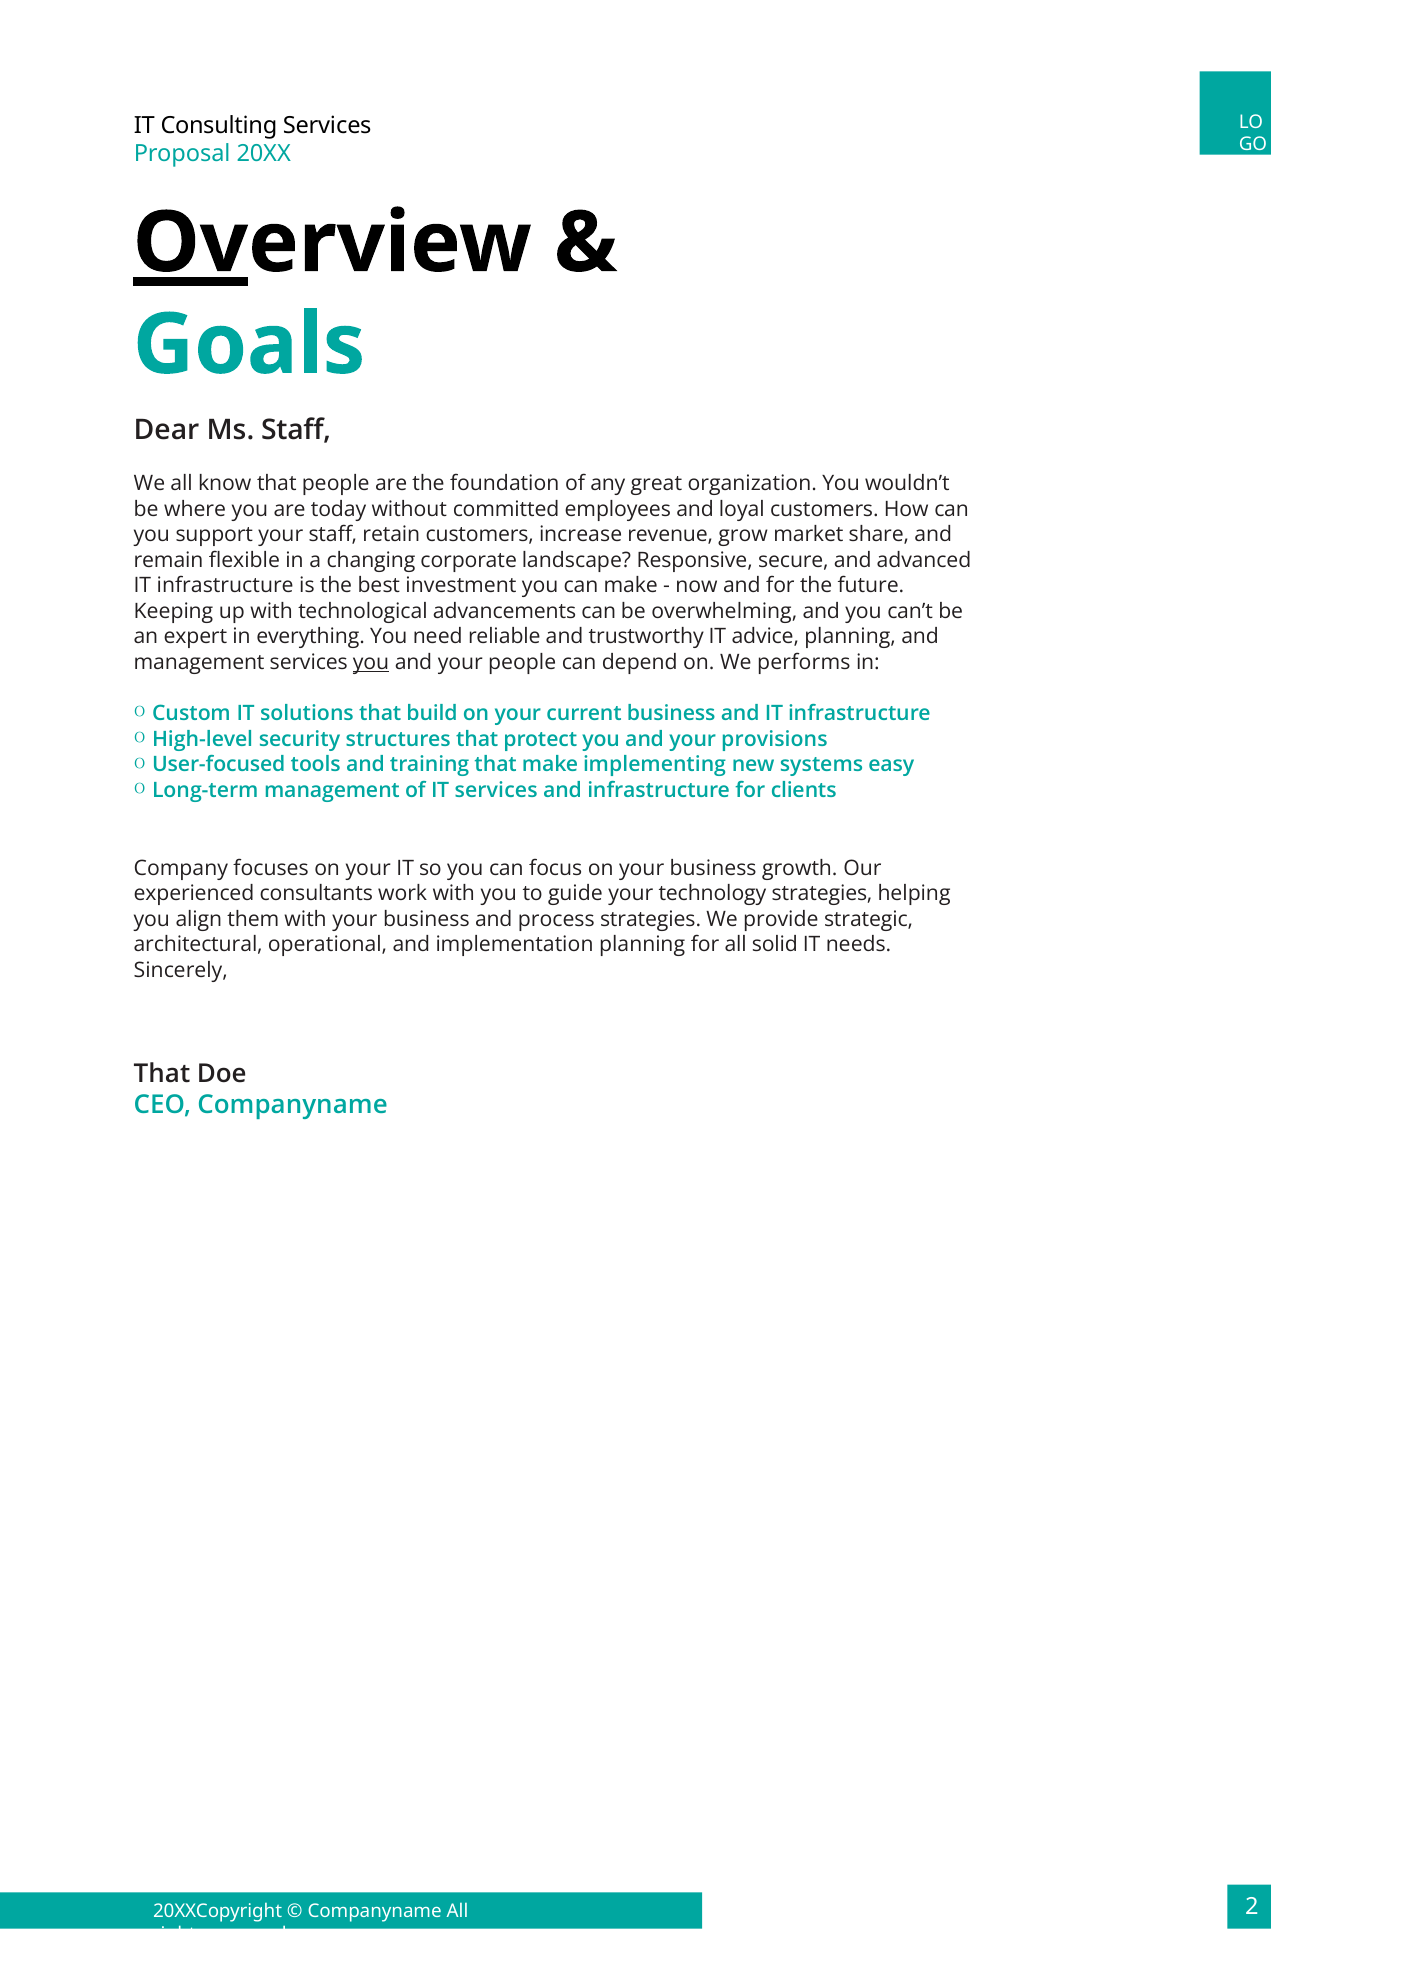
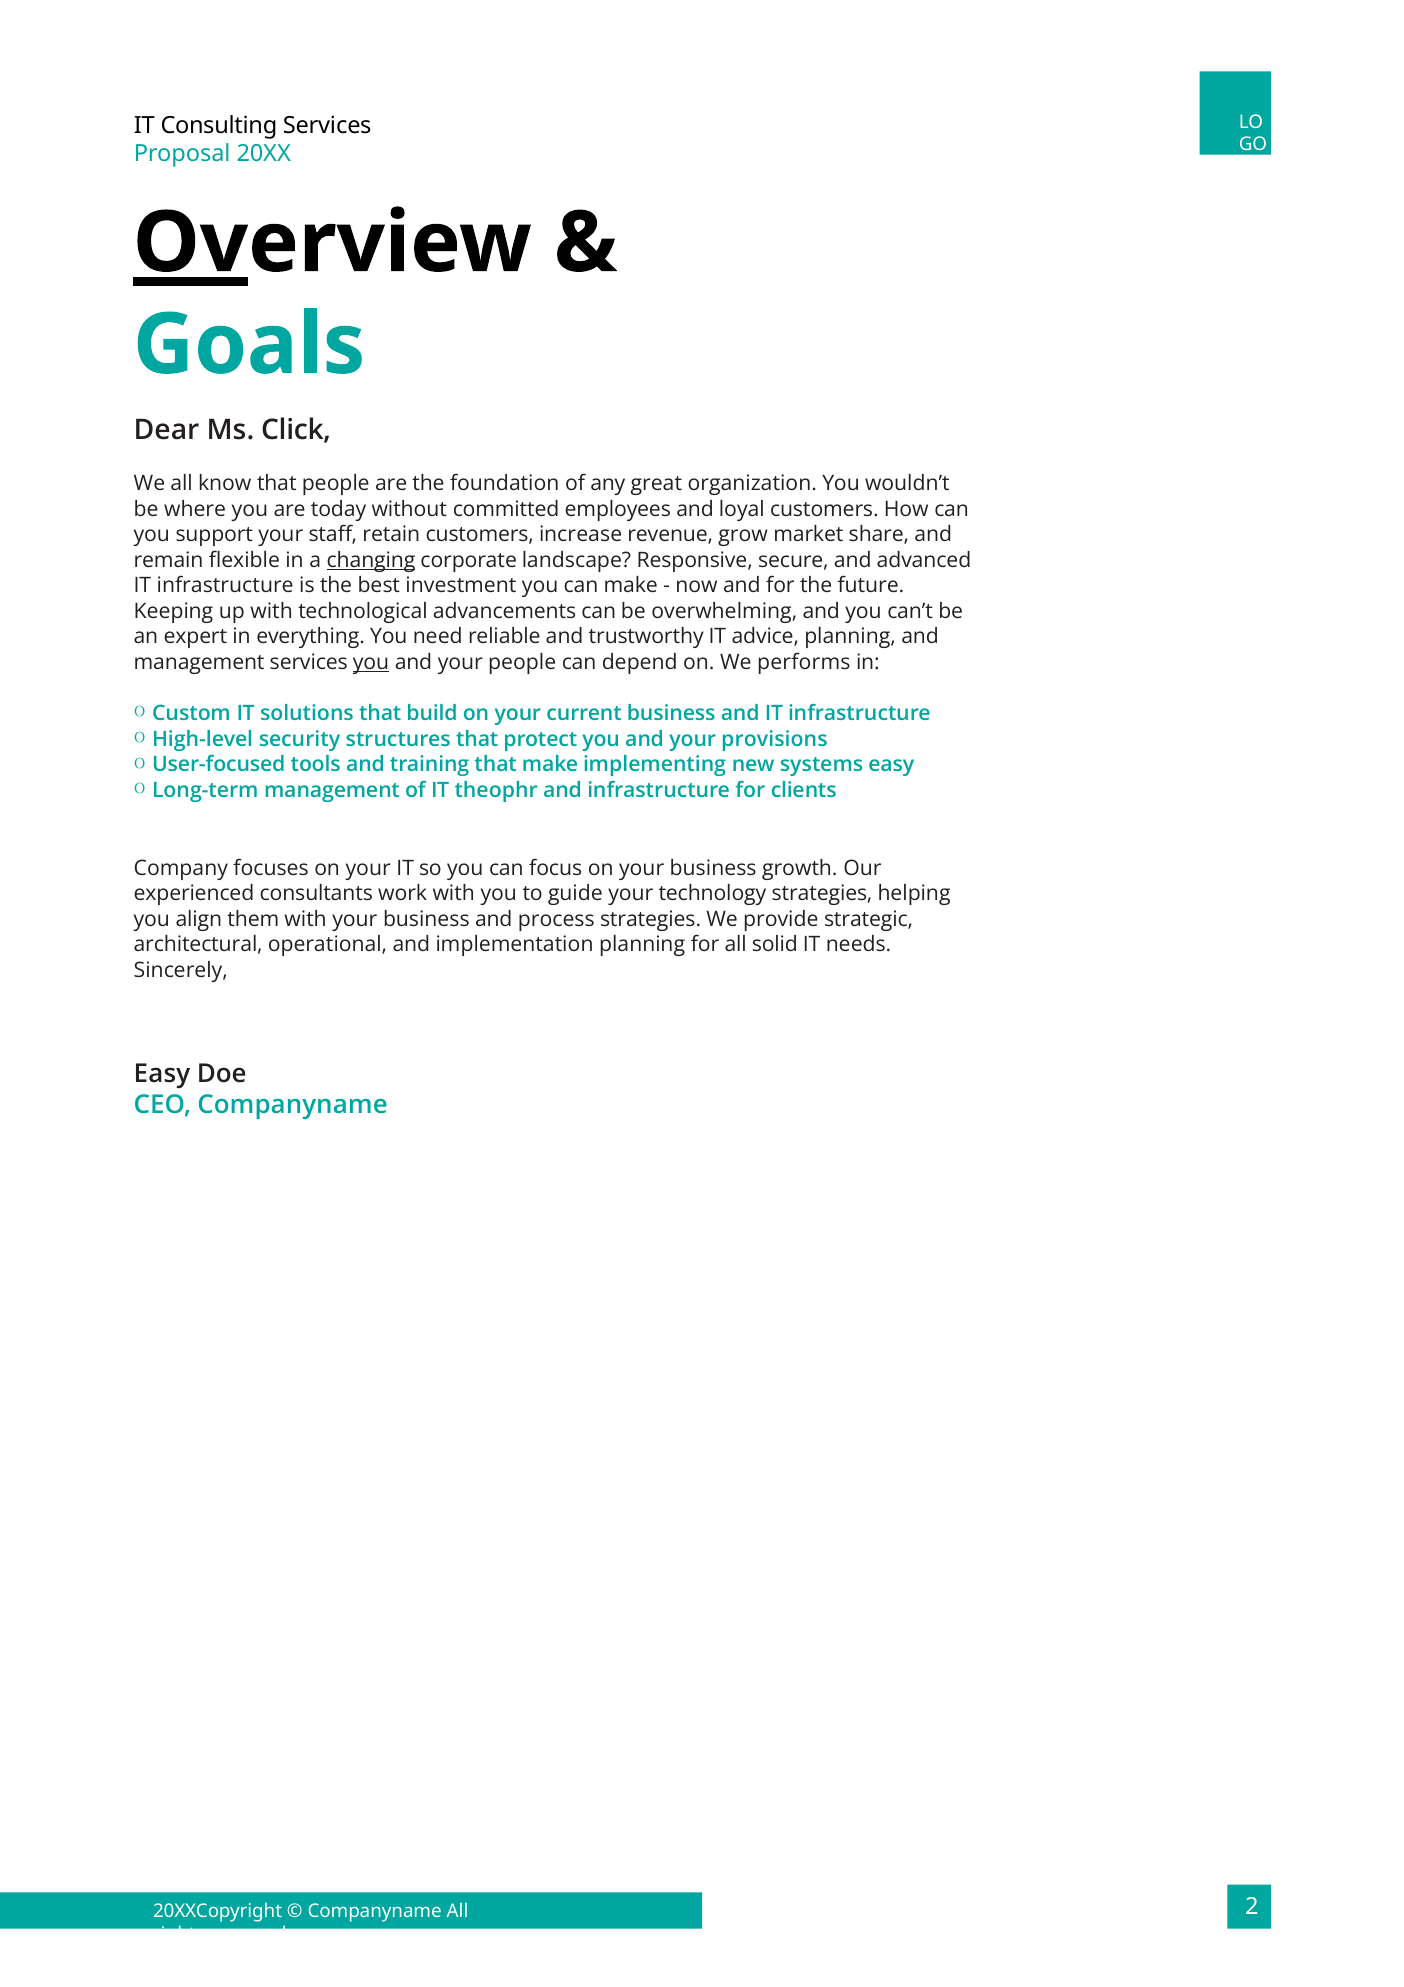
Ms Staff: Staff -> Click (296, 430)
changing underline: none -> present (371, 560)
IT services: services -> theophr (496, 790)
That: That -> Easy (162, 1074)
